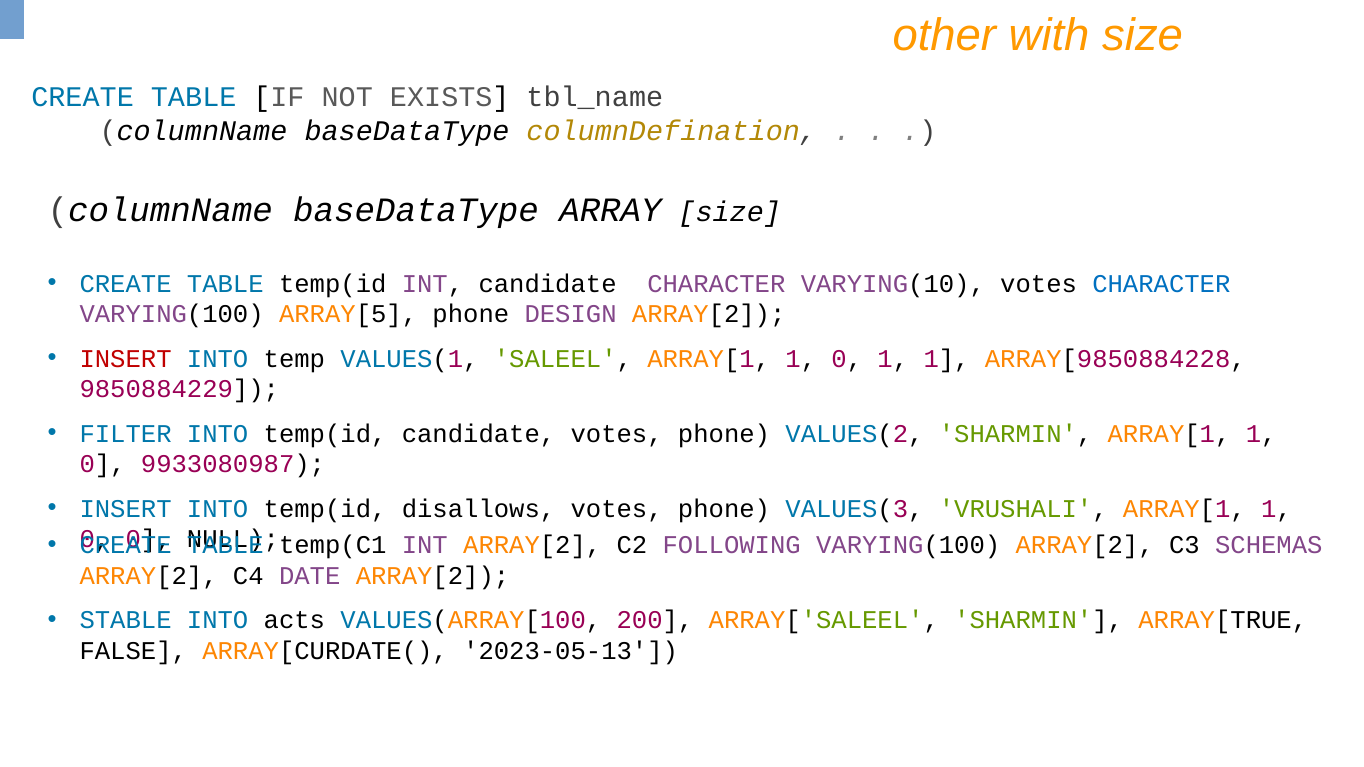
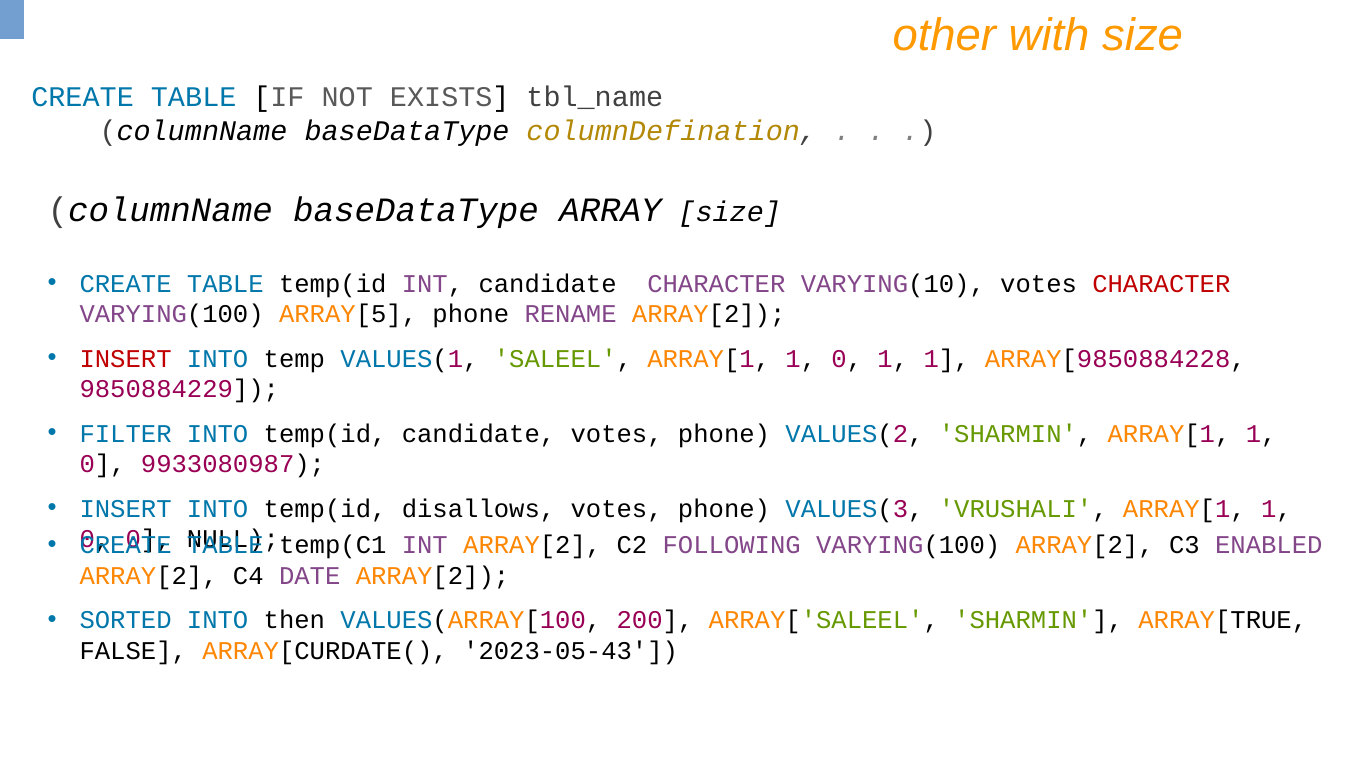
CHARACTER colour: blue -> red (1161, 284)
DESIGN: DESIGN -> RENAME (571, 315)
SCHEMAS: SCHEMAS -> ENABLED (1269, 546)
STABLE: STABLE -> SORTED (126, 621)
acts: acts -> then (294, 621)
2023-05-13: 2023-05-13 -> 2023-05-43 (571, 651)
